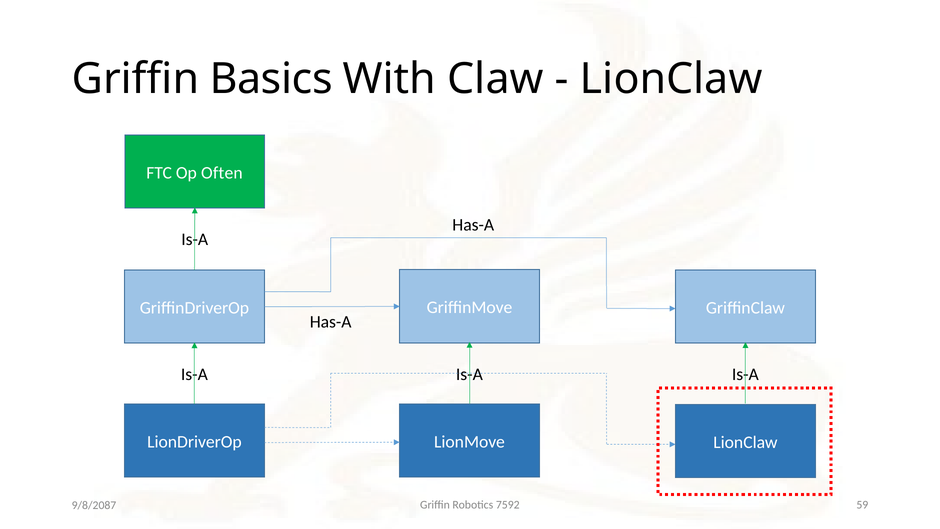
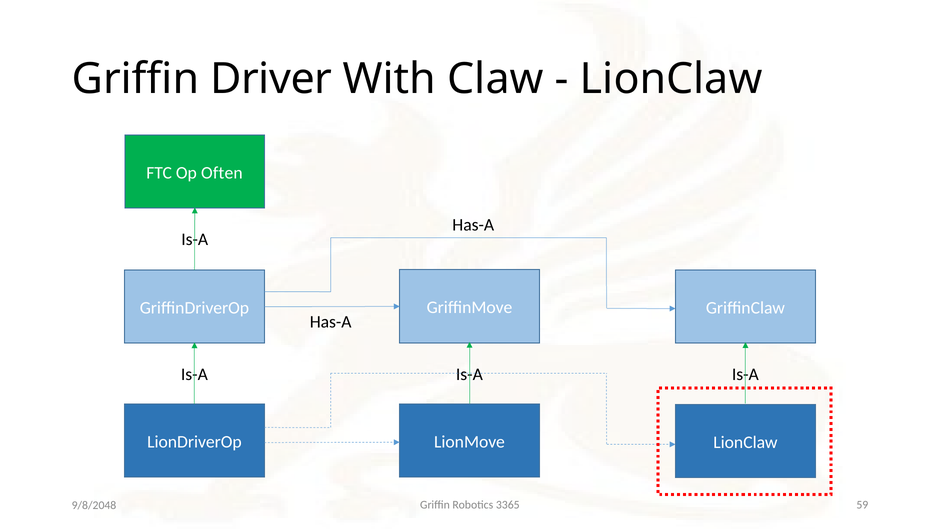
Basics: Basics -> Driver (271, 79)
7592: 7592 -> 3365 (508, 505)
9/8/2087: 9/8/2087 -> 9/8/2048 (94, 505)
